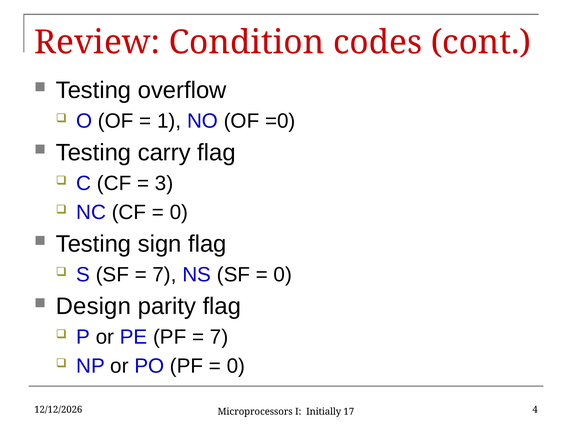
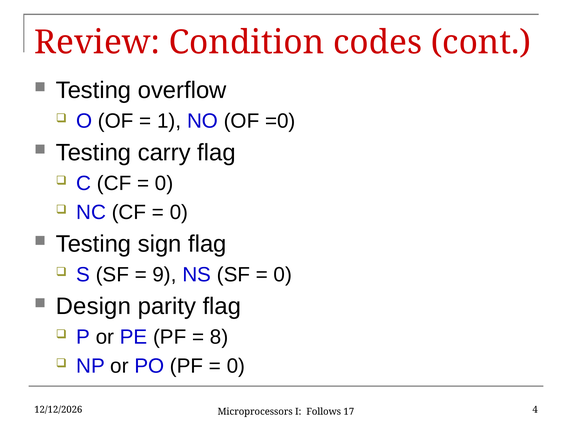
3: 3 -> 0 (164, 183)
7: 7 -> 9 (165, 275)
7: 7 -> 8 (219, 337)
Initially: Initially -> Follows (324, 412)
